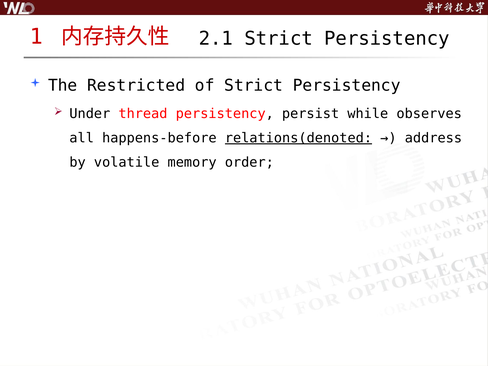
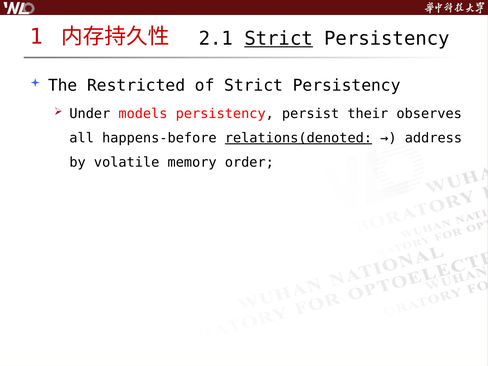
Strict underline: none -> present (279, 39)
thread: thread -> models (143, 114)
while: while -> their (368, 114)
